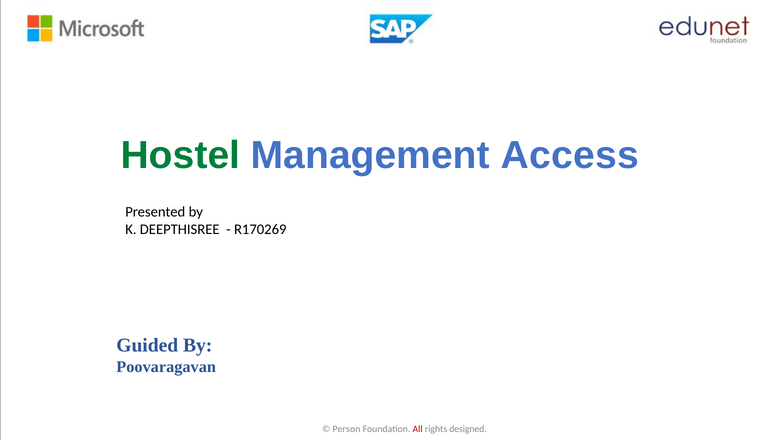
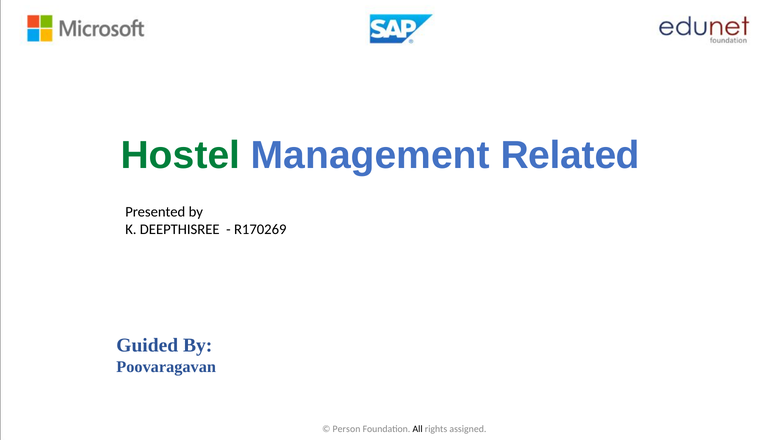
Access: Access -> Related (570, 155)
All colour: red -> black (418, 429)
designed: designed -> assigned (468, 429)
